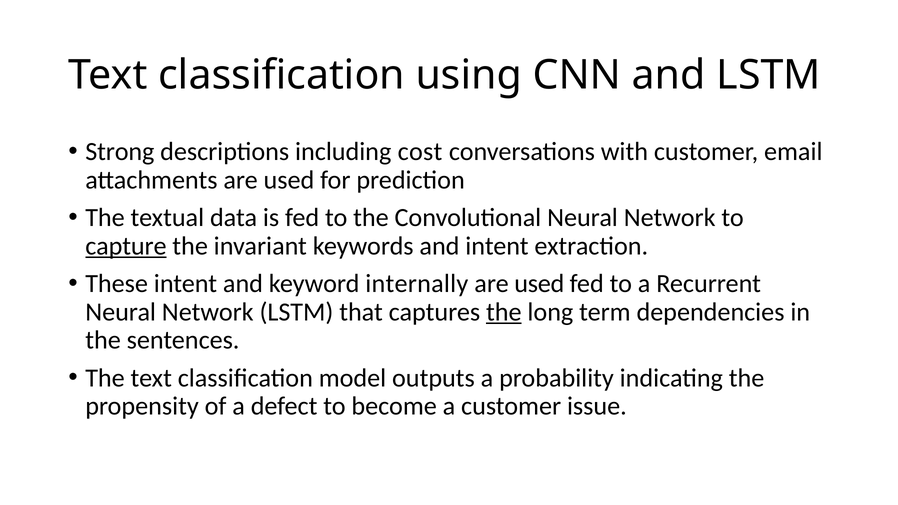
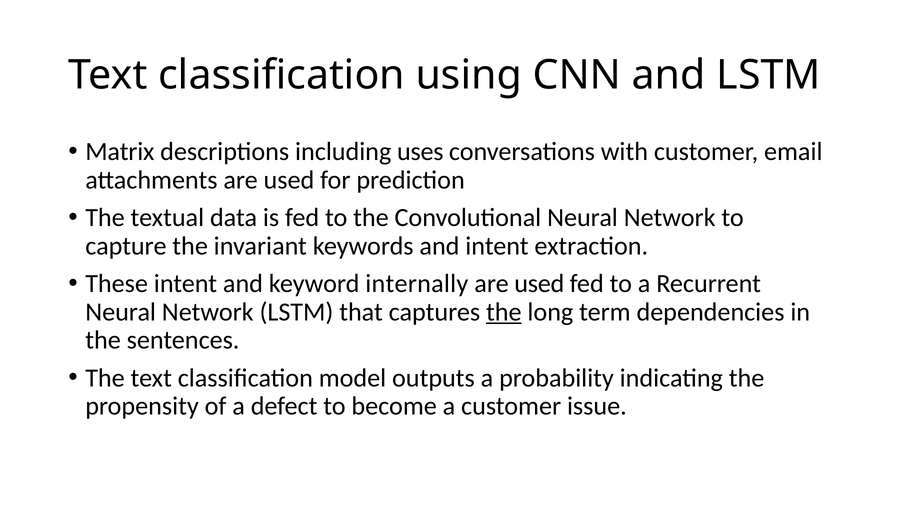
Strong: Strong -> Matrix (120, 152)
cost: cost -> uses (420, 152)
capture underline: present -> none (126, 246)
